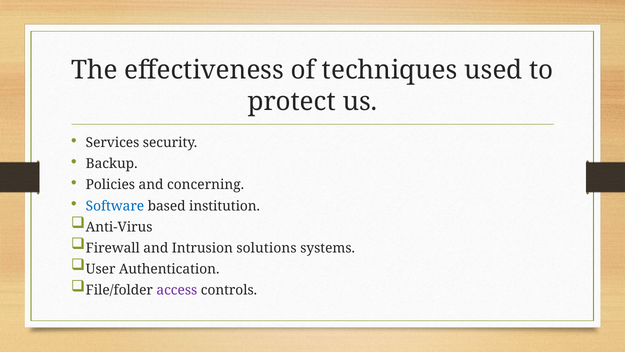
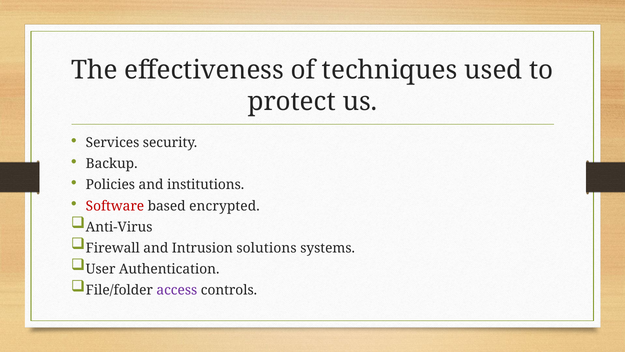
concerning: concerning -> institutions (206, 185)
Software colour: blue -> red (115, 206)
institution: institution -> encrypted (224, 206)
